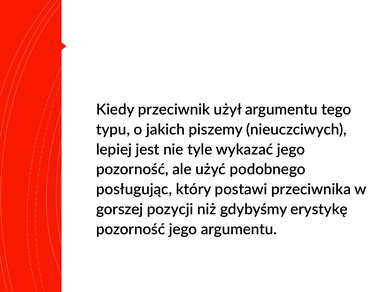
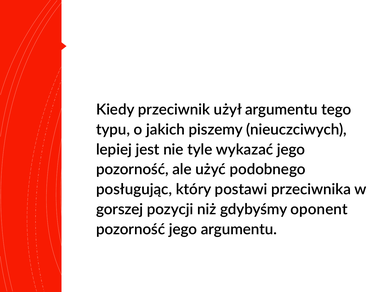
erystykę: erystykę -> oponent (319, 210)
